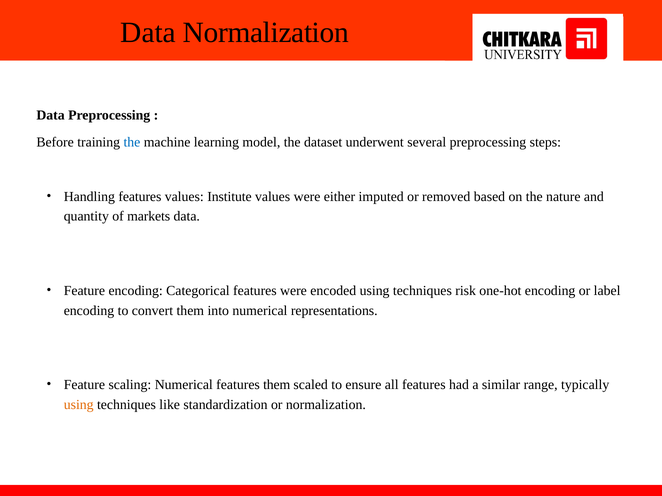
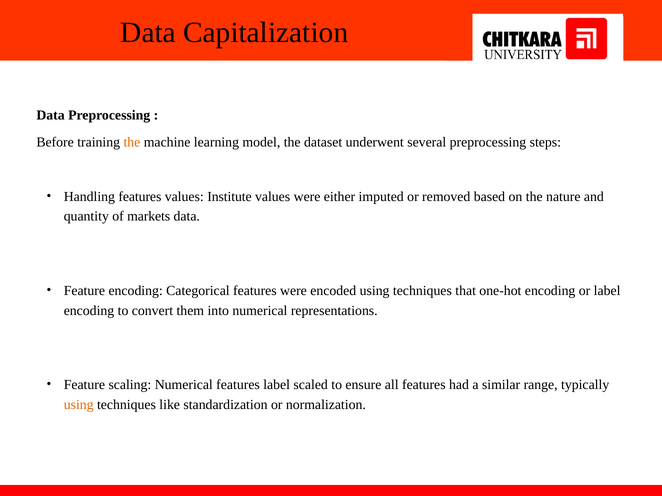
Data Normalization: Normalization -> Capitalization (266, 32)
the colour: blue -> orange (132, 142)
risk: risk -> that (466, 291)
features them: them -> label (277, 385)
